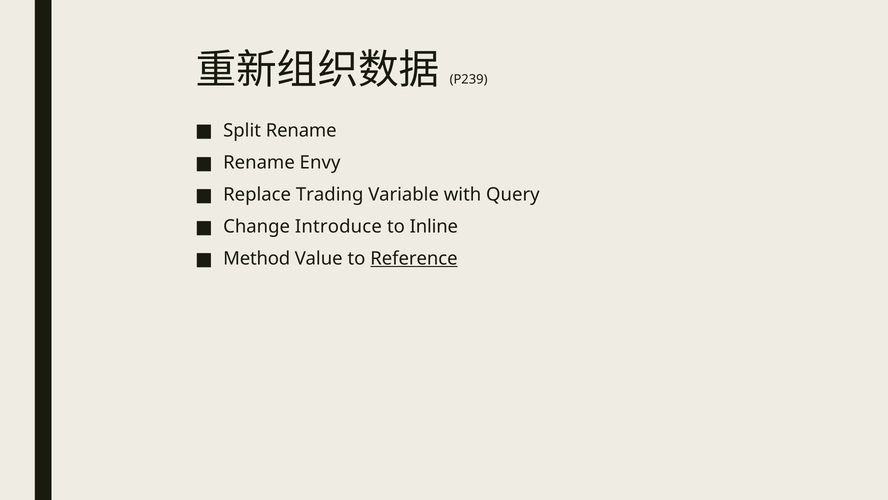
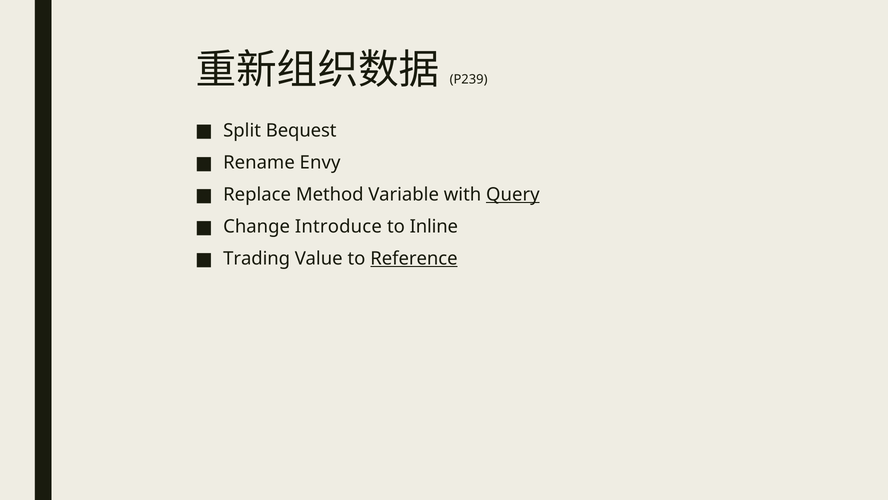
Split Rename: Rename -> Bequest (301, 130)
Trading: Trading -> Method (330, 194)
Query underline: none -> present (513, 194)
Method: Method -> Trading (257, 258)
